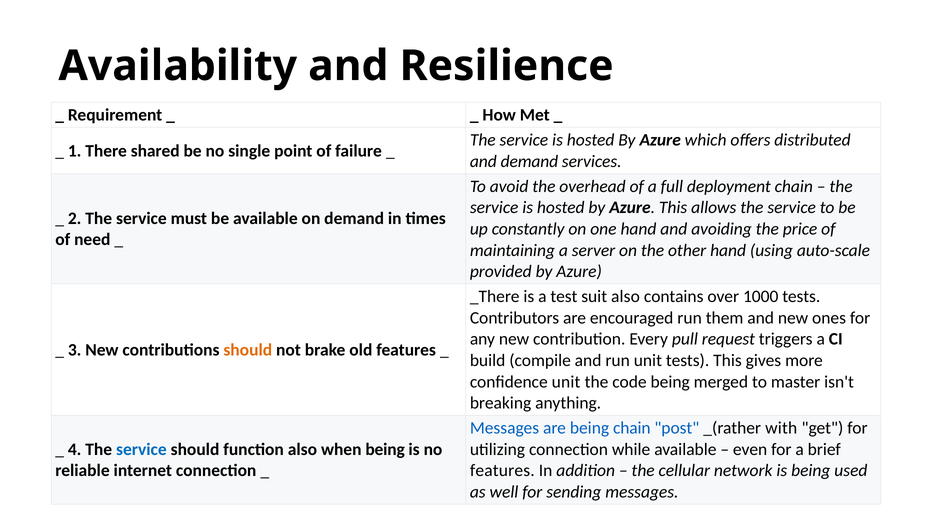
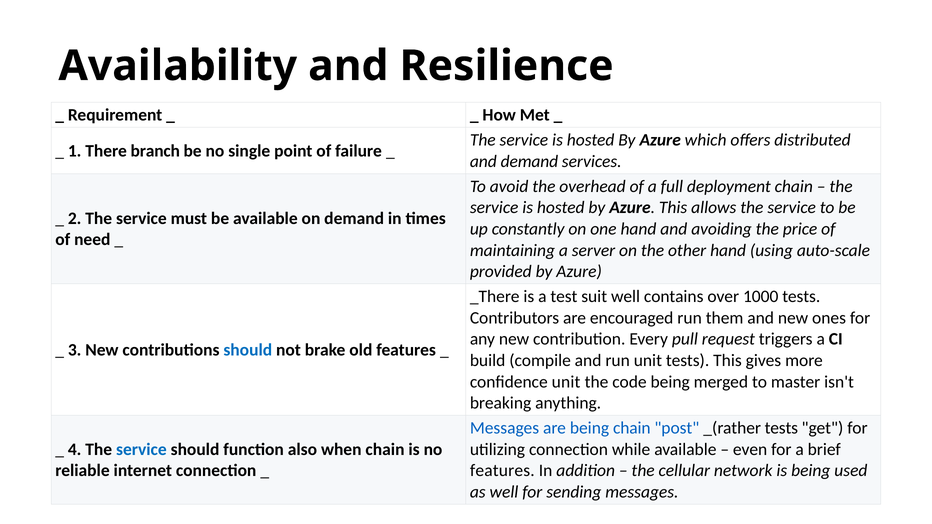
shared: shared -> branch (155, 151)
suit also: also -> well (626, 297)
should colour: orange -> blue (248, 350)
with: with -> tests (781, 428)
when being: being -> chain (385, 450)
